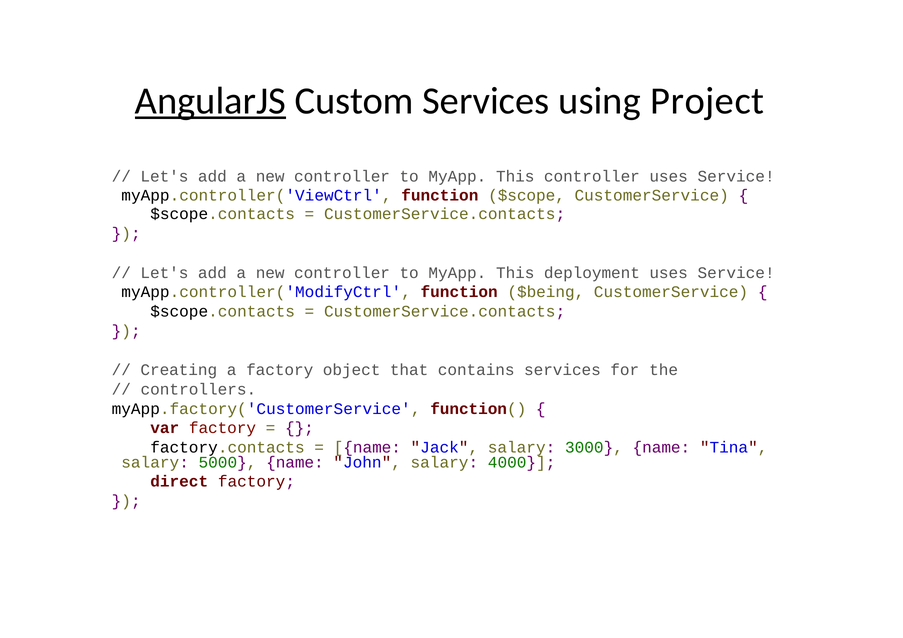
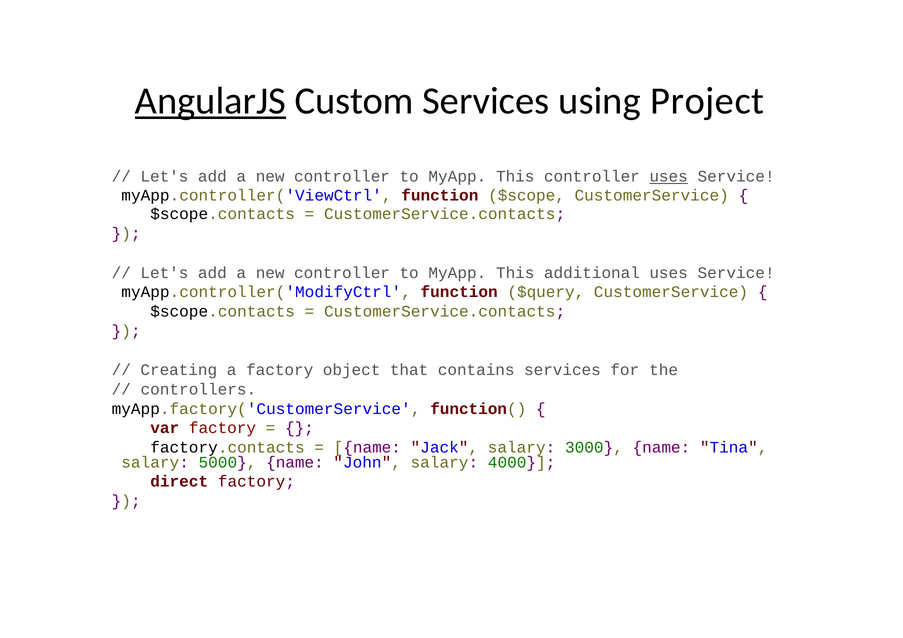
uses underline: none -> present (669, 177)
deployment: deployment -> additional (592, 273)
$being: $being -> $query (546, 292)
